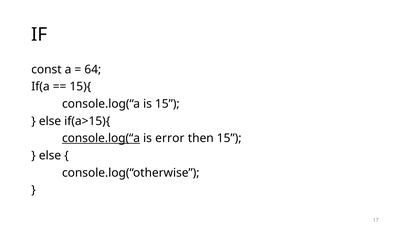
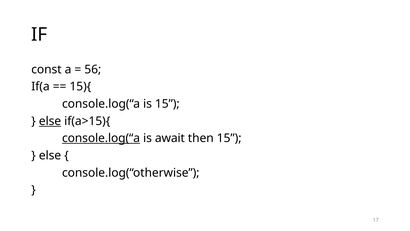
64: 64 -> 56 (93, 69)
else underline: none -> present (50, 121)
error: error -> await (170, 138)
